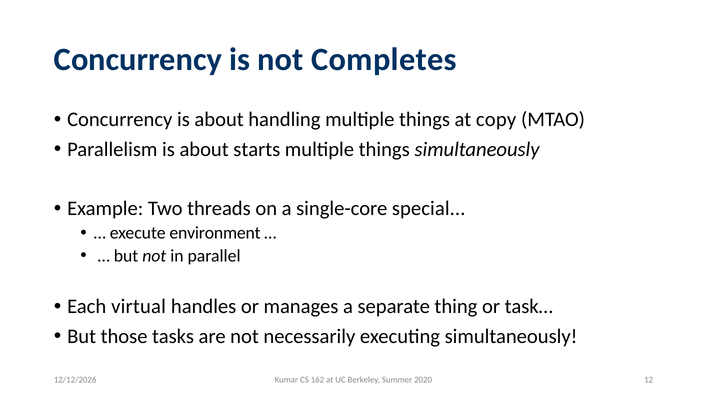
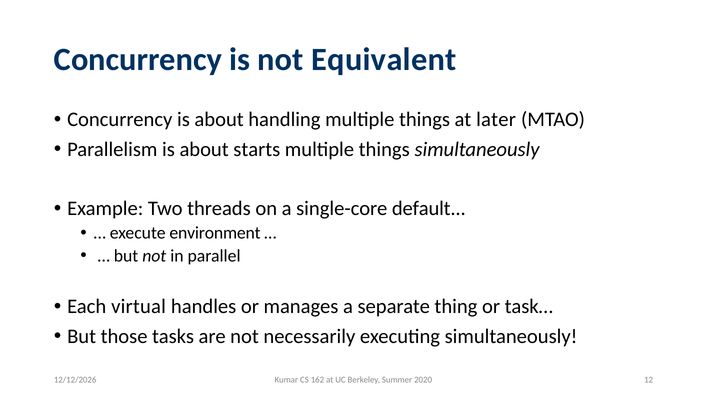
Completes: Completes -> Equivalent (384, 59)
copy: copy -> later (496, 120)
special: special -> default (429, 208)
